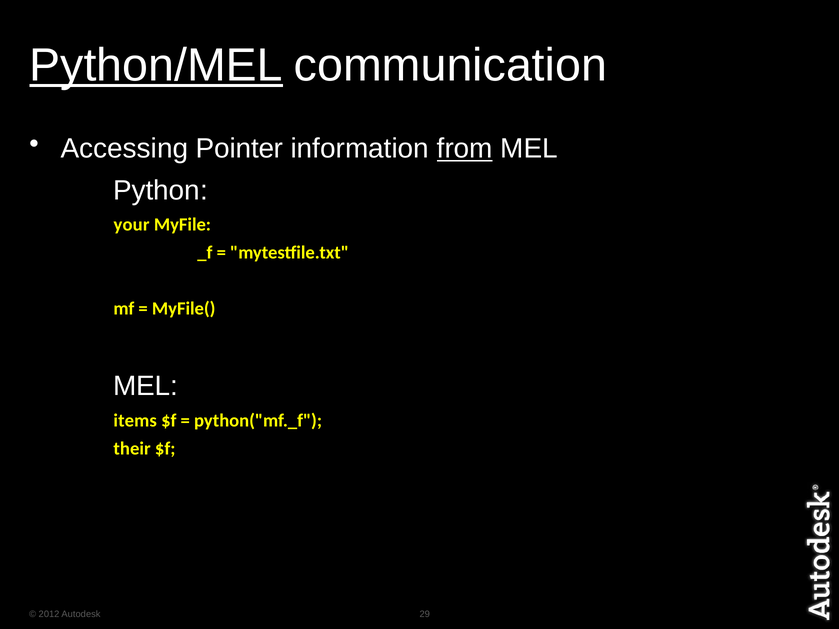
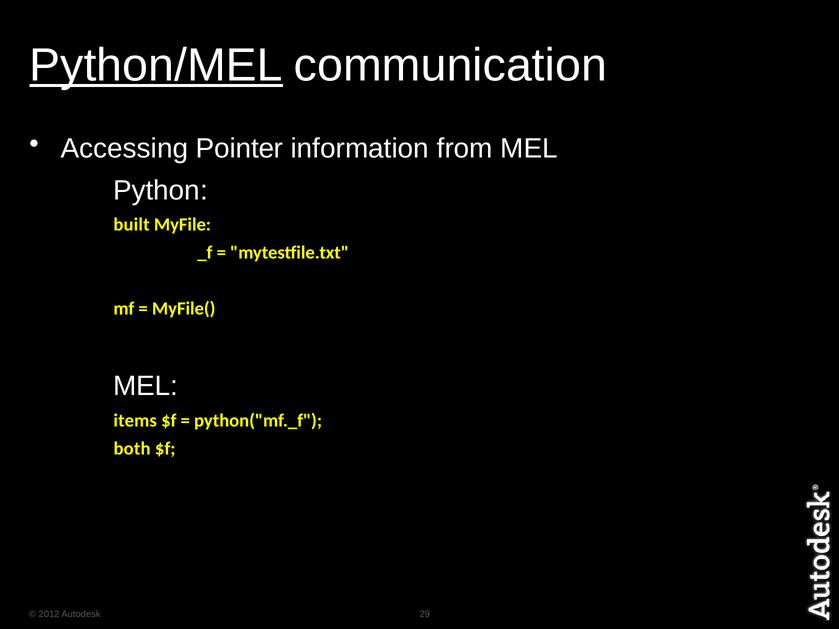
from underline: present -> none (465, 149)
your: your -> built (132, 225)
their: their -> both (132, 449)
